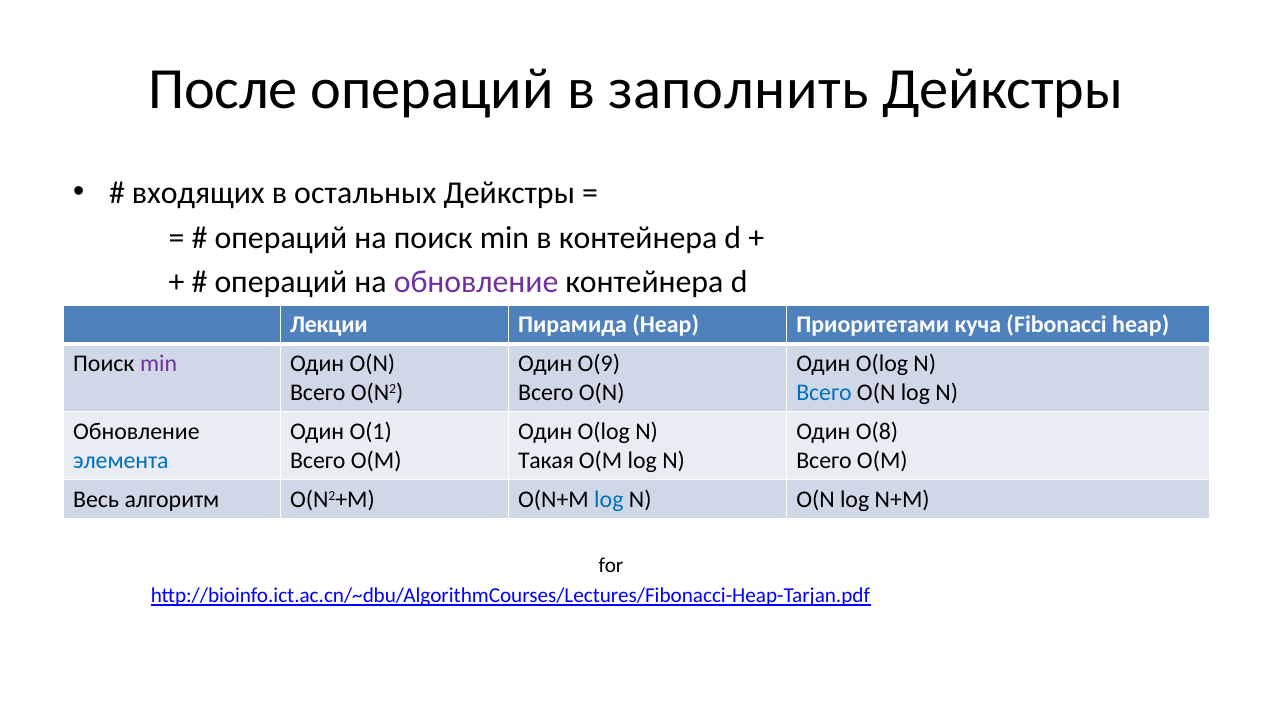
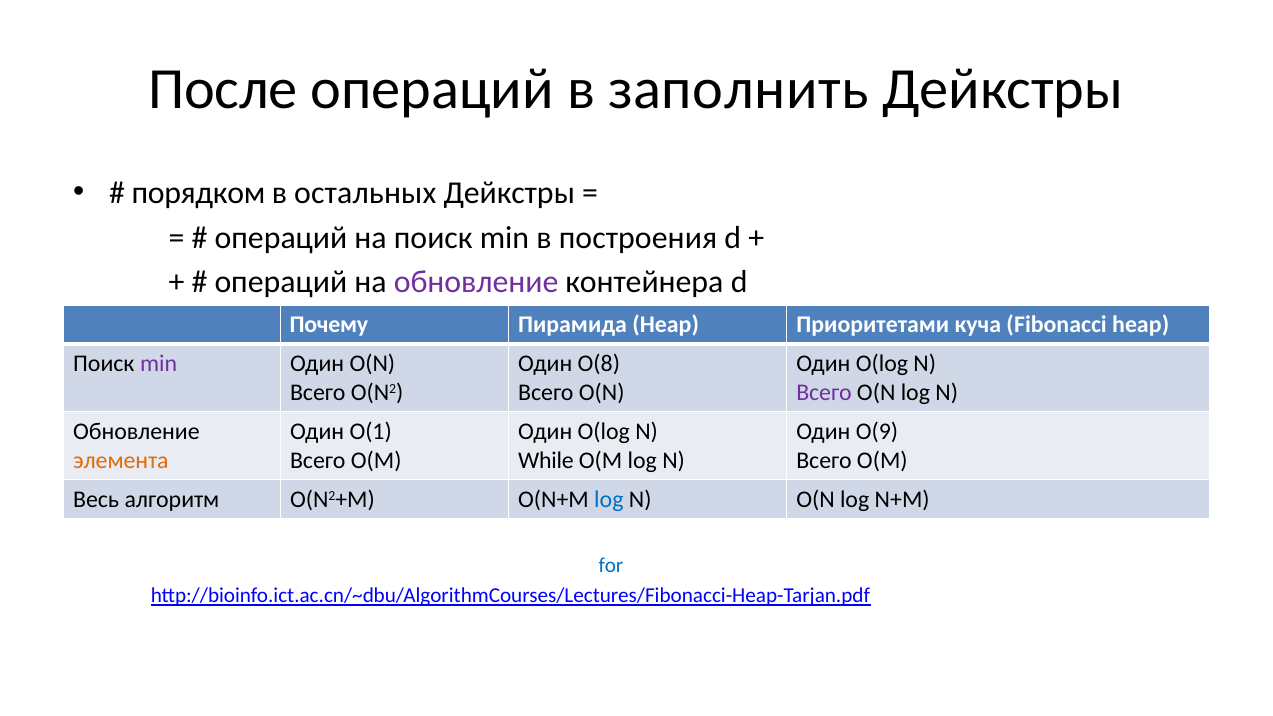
входящих: входящих -> порядком (198, 193)
в контейнера: контейнера -> построения (638, 238)
Лекции: Лекции -> Почему (329, 325)
О(9: О(9 -> О(8 (599, 364)
Всего colour: blue -> purple (824, 393)
O(8: O(8 -> O(9 (877, 432)
элемента colour: blue -> orange (121, 461)
Такая: Такая -> While (546, 461)
for colour: black -> blue (611, 566)
